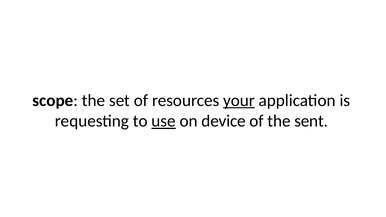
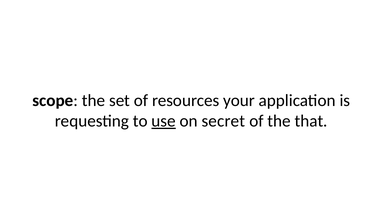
your underline: present -> none (239, 100)
device: device -> secret (223, 121)
sent: sent -> that (311, 121)
